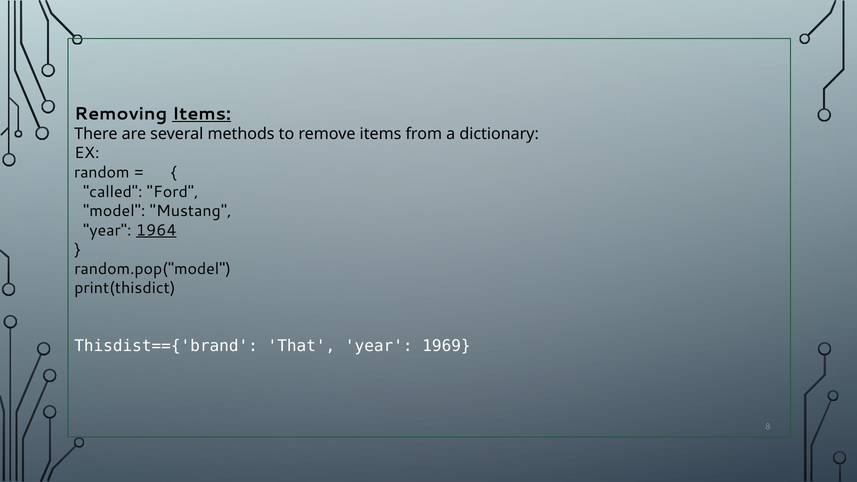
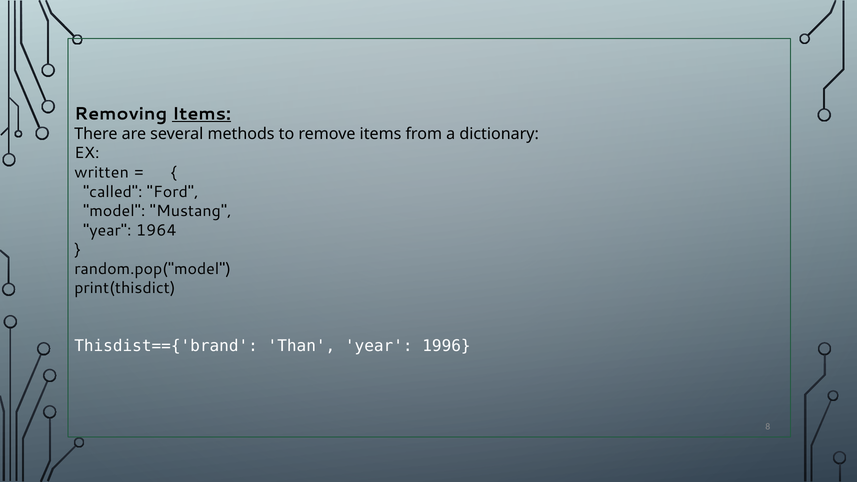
random: random -> written (102, 172)
1964 underline: present -> none (156, 230)
That: That -> Than (301, 346)
1969: 1969 -> 1996 (446, 346)
